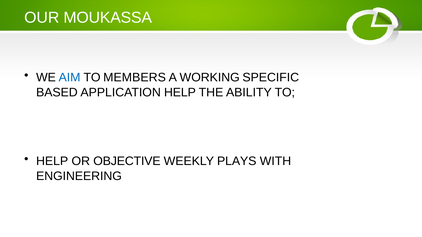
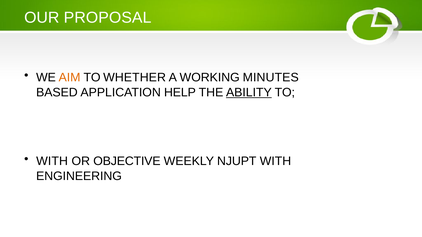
MOUKASSA: MOUKASSA -> PROPOSAL (108, 18)
AIM colour: blue -> orange (70, 78)
MEMBERS: MEMBERS -> WHETHER (135, 78)
SPECIFIC: SPECIFIC -> MINUTES (271, 78)
ABILITY underline: none -> present (249, 92)
HELP: HELP -> WITH (52, 161)
PLAYS: PLAYS -> NJUPT (237, 161)
